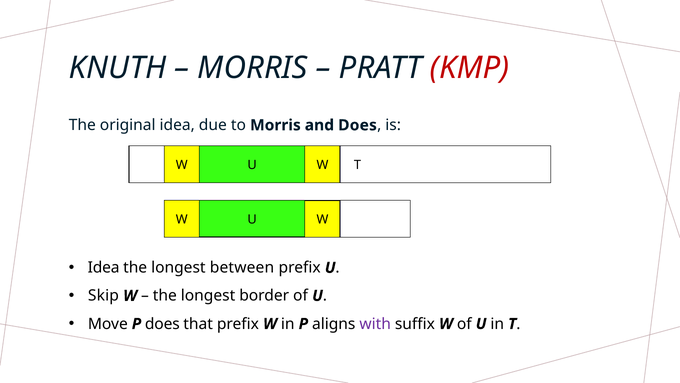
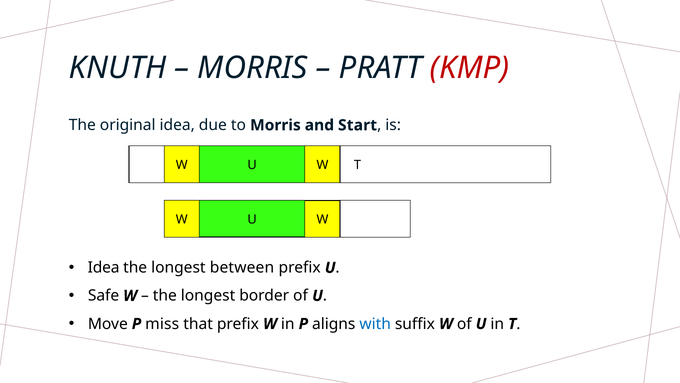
and Does: Does -> Start (358, 125)
Skip: Skip -> Safe (104, 295)
P does: does -> miss (162, 323)
with colour: purple -> blue (375, 323)
